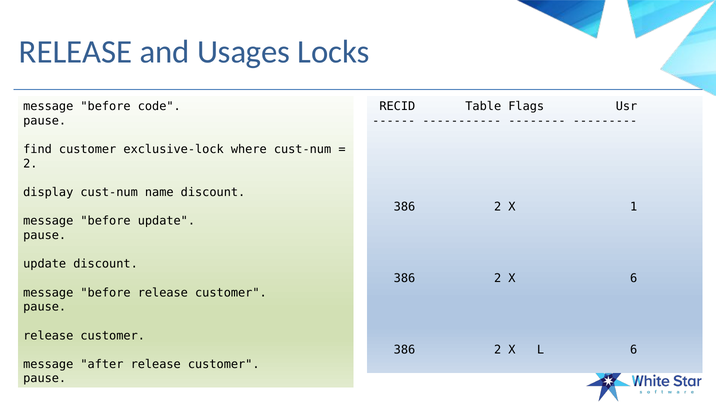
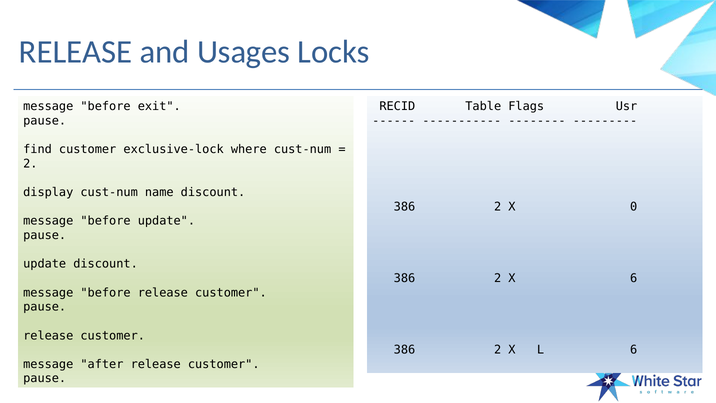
code: code -> exit (159, 106)
1: 1 -> 0 (634, 207)
